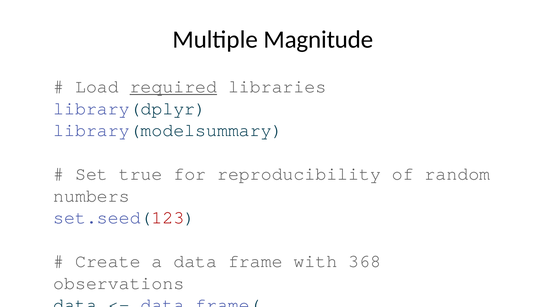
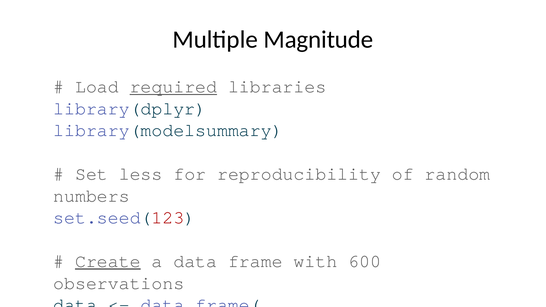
true: true -> less (141, 174)
Create underline: none -> present (108, 261)
368: 368 -> 600 (365, 261)
